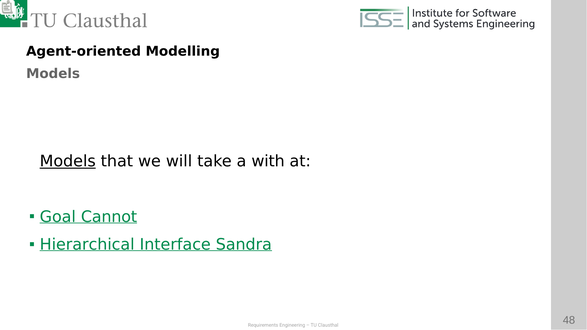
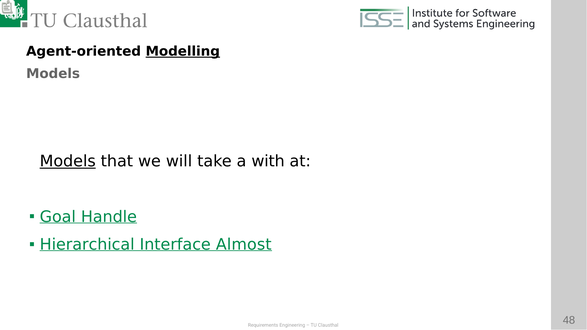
Modelling underline: none -> present (183, 51)
Cannot: Cannot -> Handle (109, 217)
Sandra: Sandra -> Almost (244, 245)
